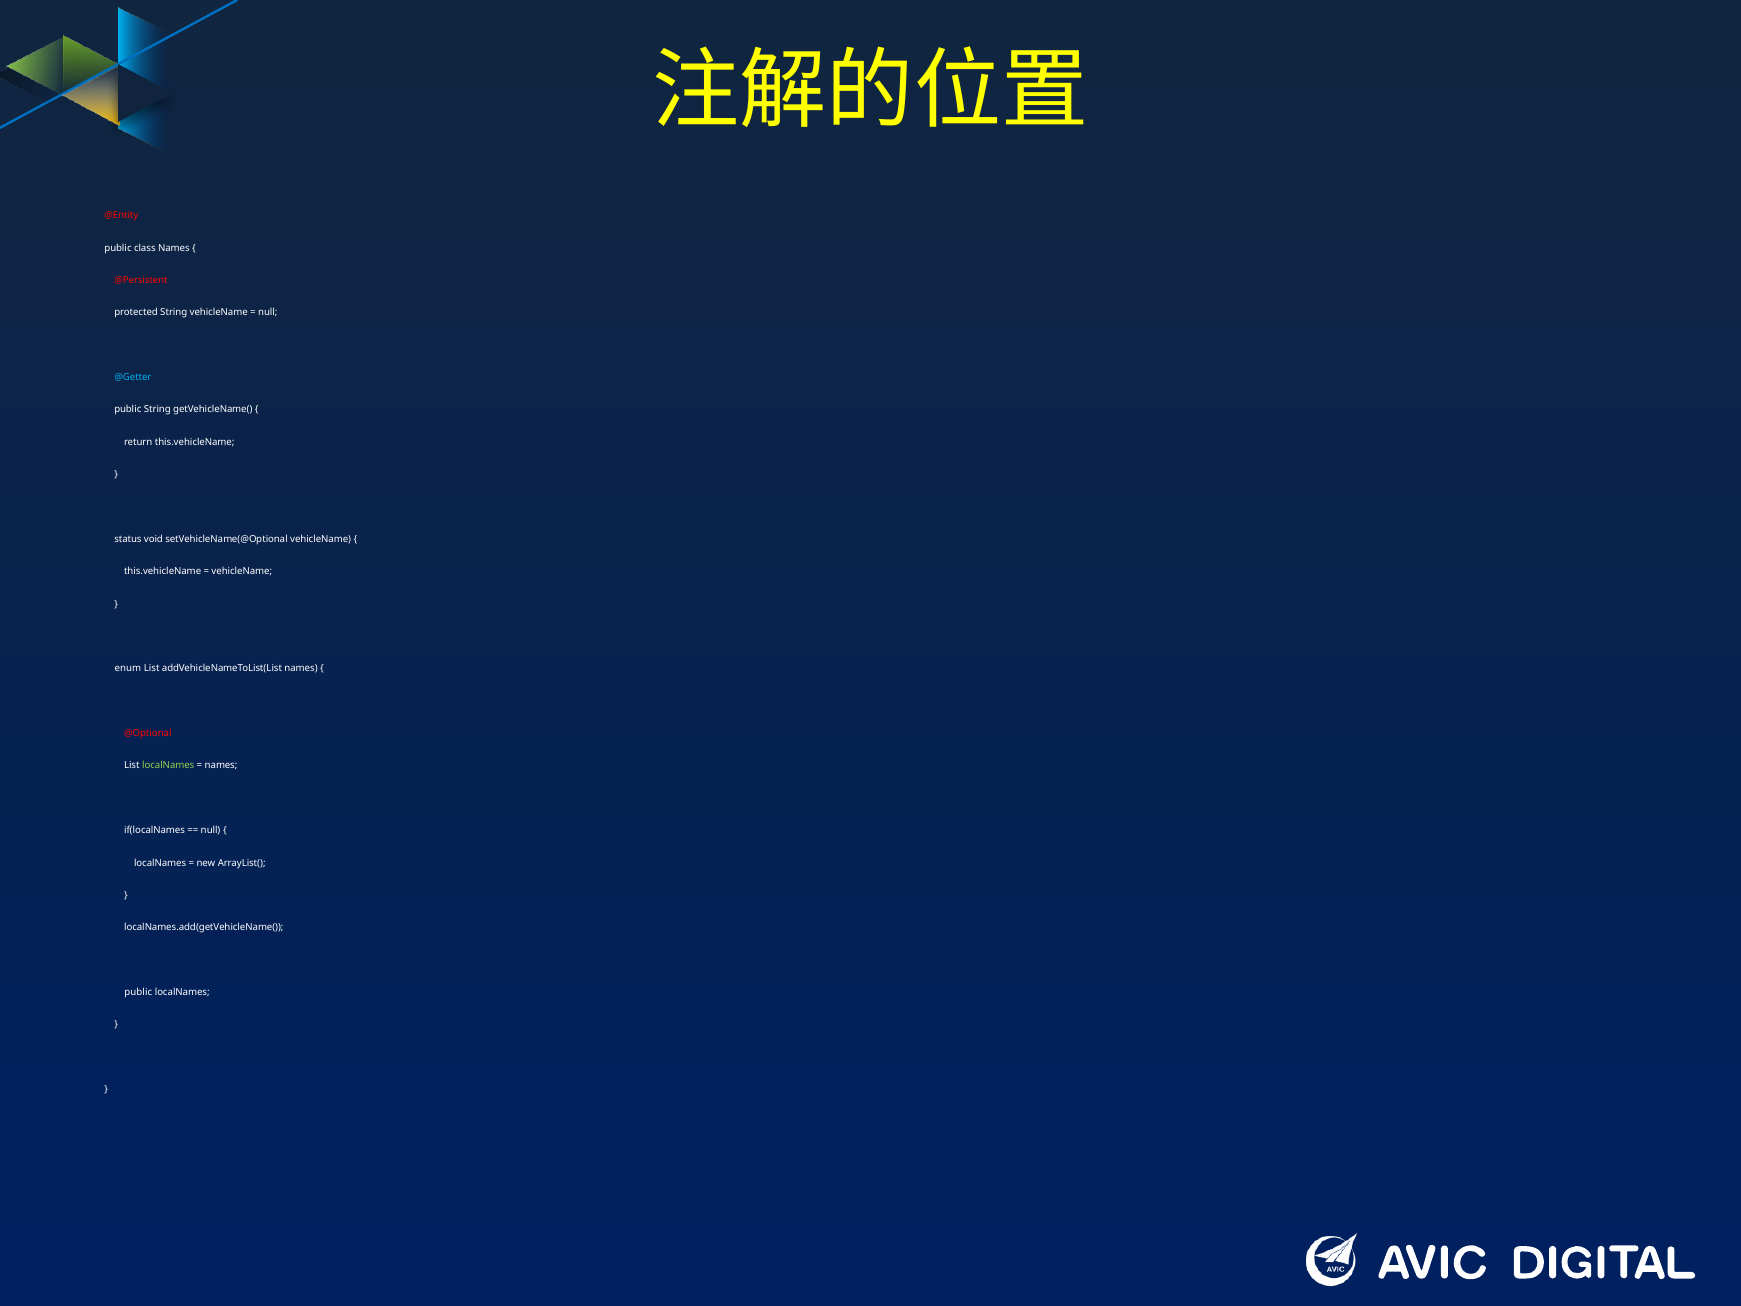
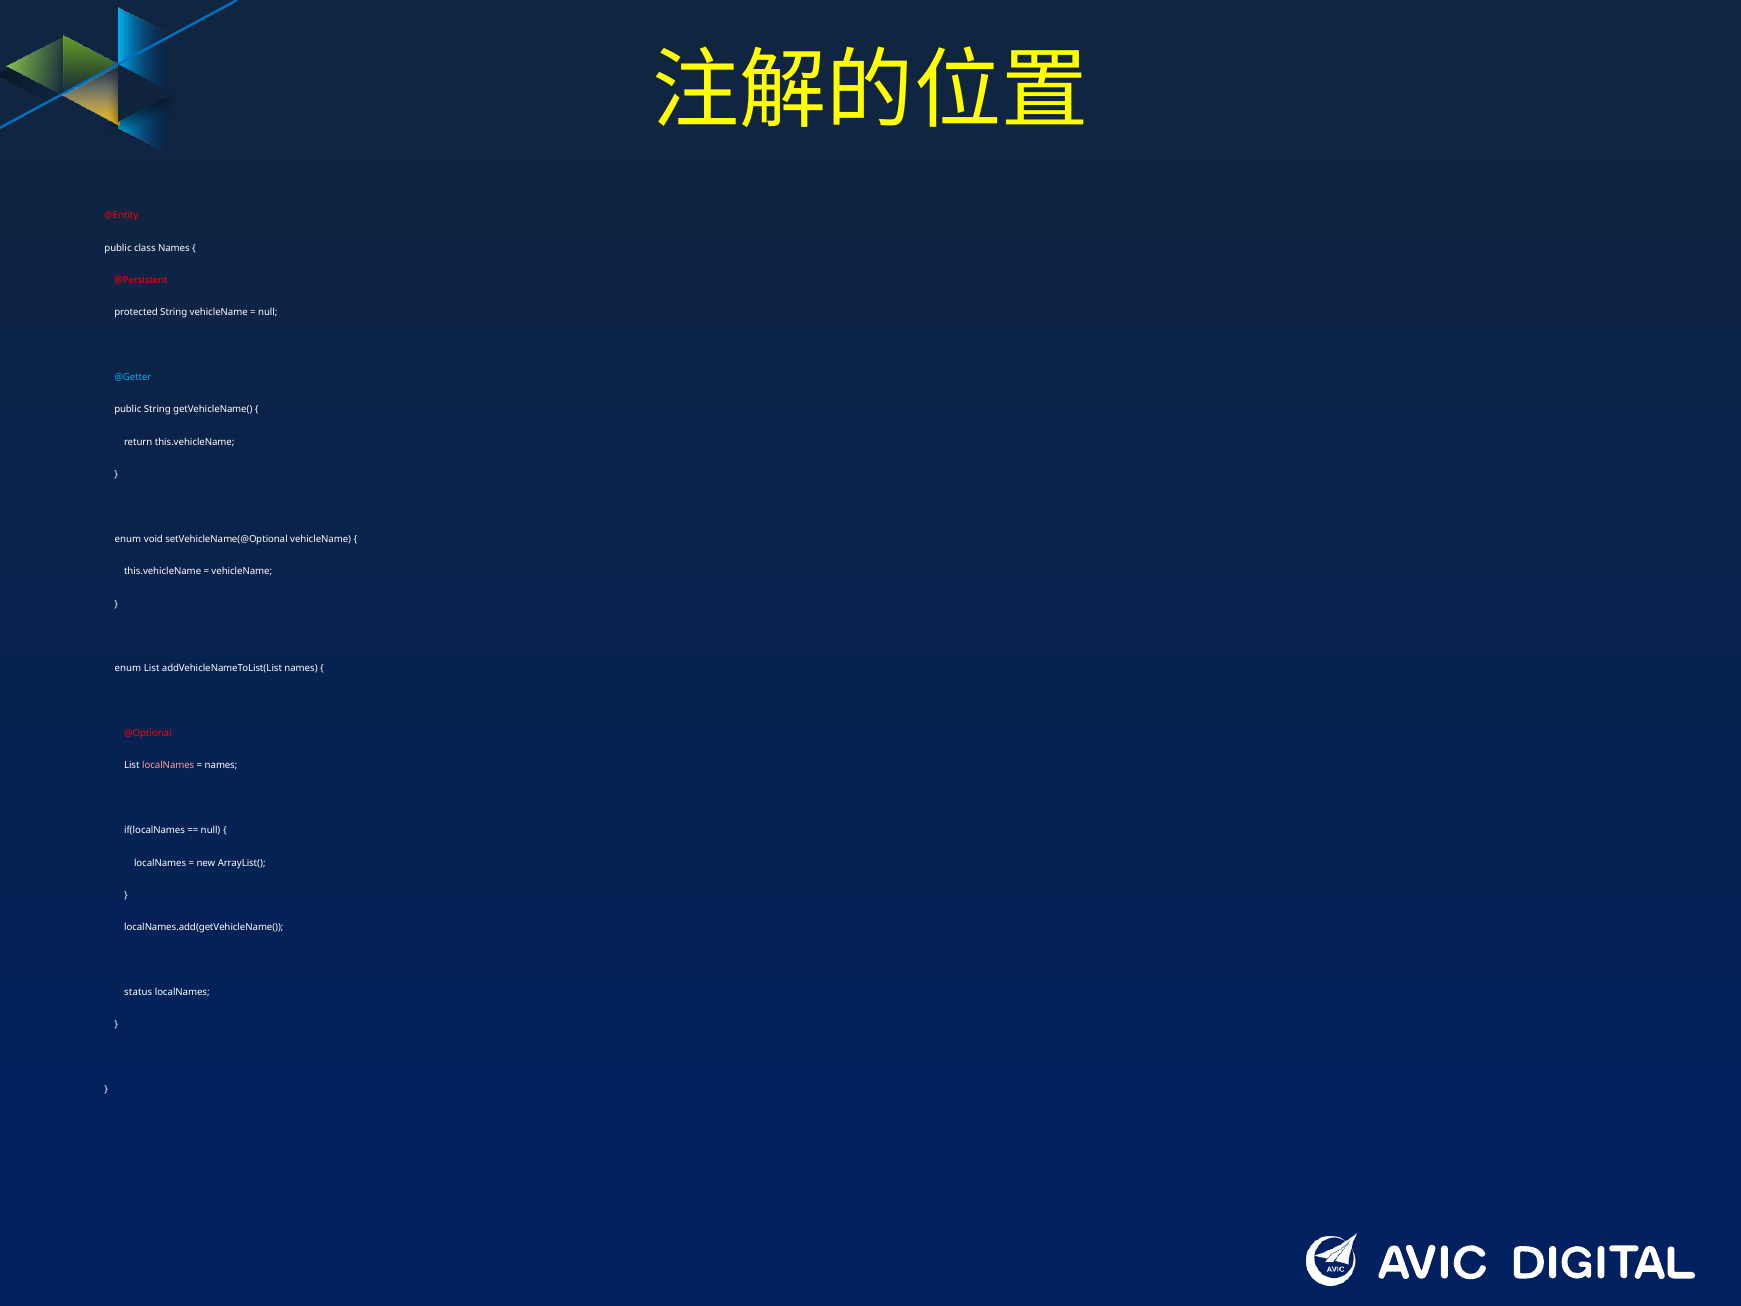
status: status -> enum (128, 539)
localNames colour: light green -> pink (168, 766)
public: public -> status (138, 992)
